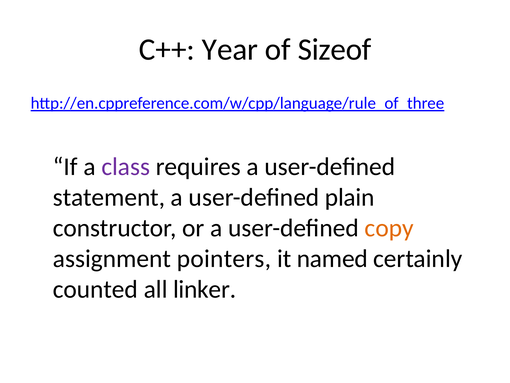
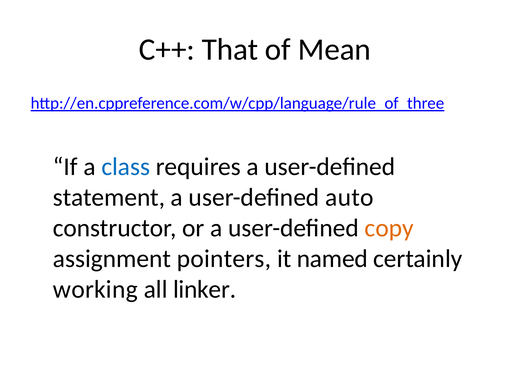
Year: Year -> That (230, 49)
Sizeof: Sizeof -> Mean (334, 49)
class colour: purple -> blue (126, 166)
plain: plain -> auto (349, 197)
counted: counted -> working (95, 289)
